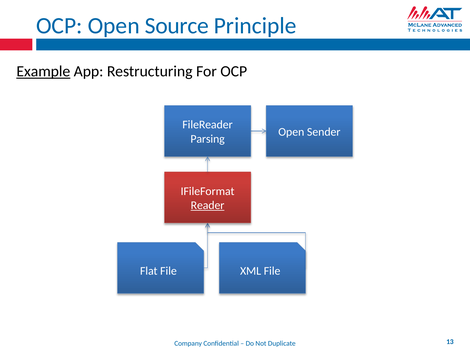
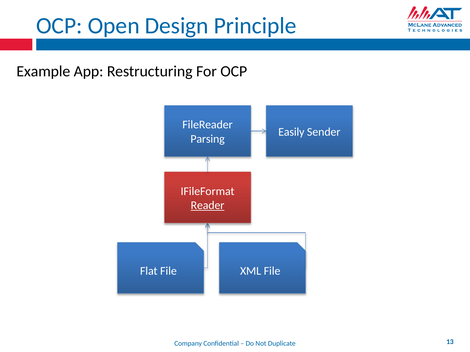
Source: Source -> Design (177, 26)
Example underline: present -> none (43, 72)
Open: Open -> Easily (291, 132)
